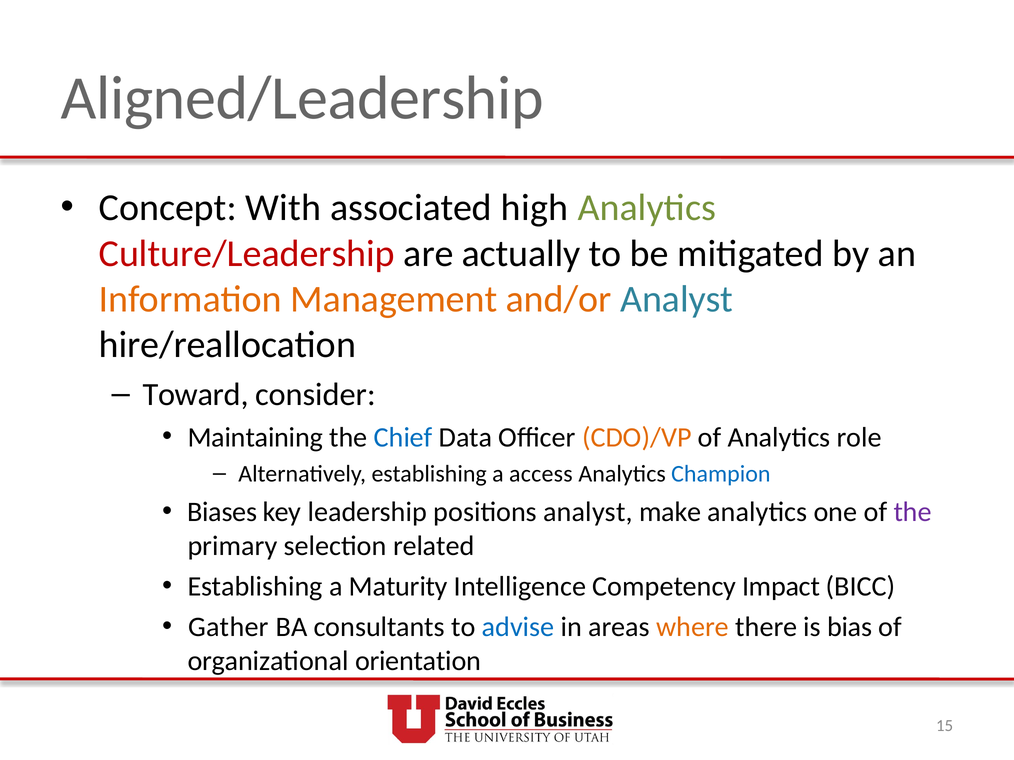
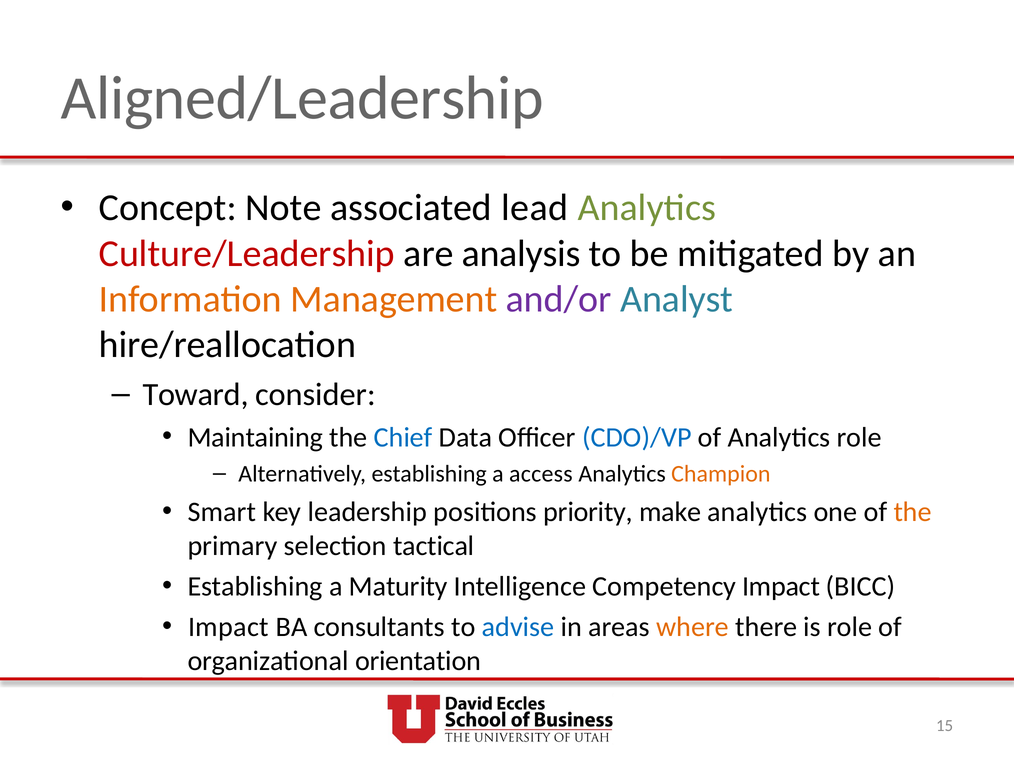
With: With -> Note (283, 208)
high: high -> lead (535, 208)
actually: actually -> analysis (521, 254)
and/or colour: orange -> purple (559, 299)
CDO)/VP colour: orange -> blue (637, 438)
Champion colour: blue -> orange (721, 474)
Biases: Biases -> Smart (222, 513)
positions analyst: analyst -> priority (588, 513)
the colour: purple -> orange (913, 513)
related: related -> tactical (434, 546)
Gather: Gather -> Impact (228, 627)
is bias: bias -> role (850, 627)
